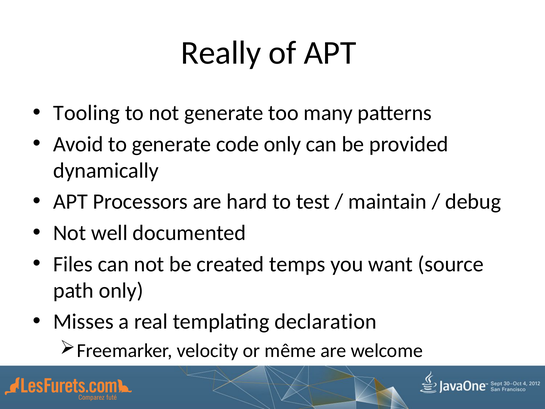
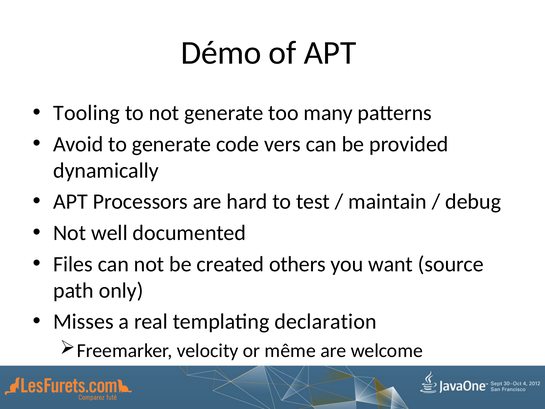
Really: Really -> Démo (221, 53)
code only: only -> vers (283, 144)
temps: temps -> others (297, 264)
